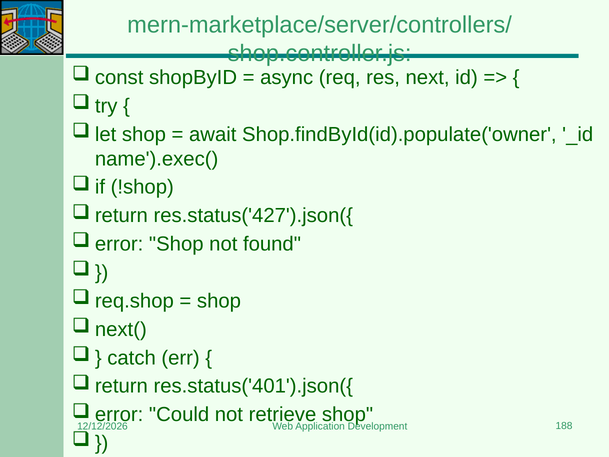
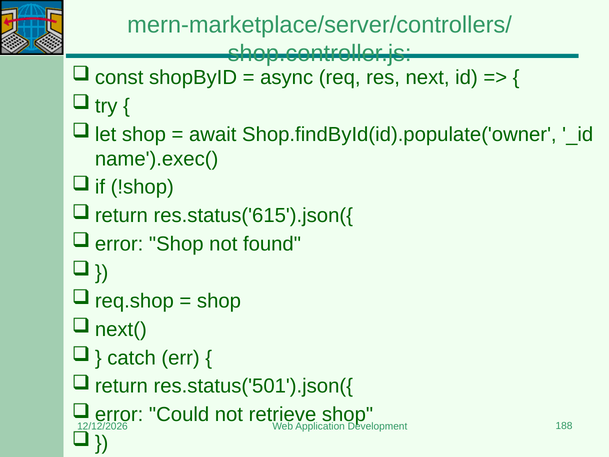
res.status('427').json({: res.status('427').json({ -> res.status('615').json({ (253, 216)
res.status('401').json({: res.status('401').json({ -> res.status('501').json({ (253, 386)
